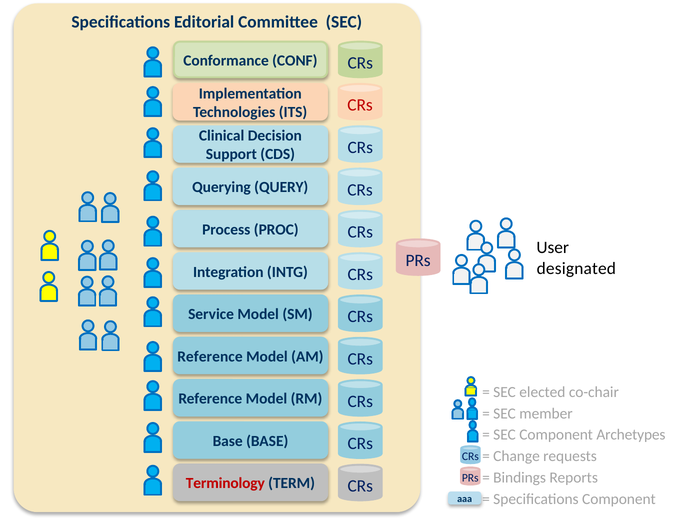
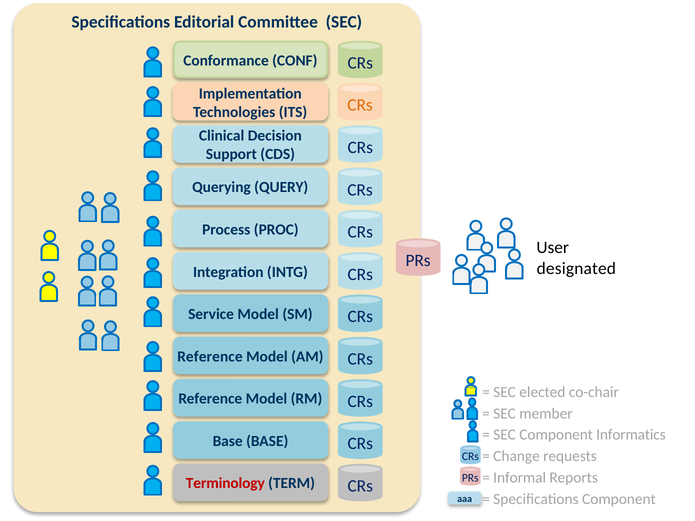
CRs colour: red -> orange (360, 105)
Archetypes: Archetypes -> Informatics (631, 435)
Bindings: Bindings -> Informal (520, 478)
